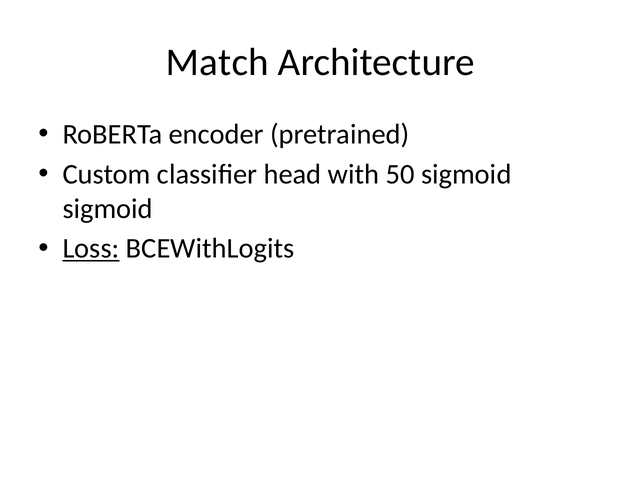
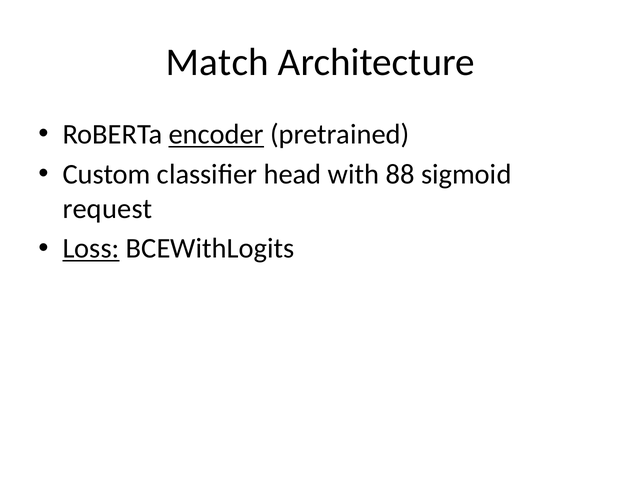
encoder underline: none -> present (216, 134)
50: 50 -> 88 (400, 174)
sigmoid: sigmoid -> request (107, 209)
